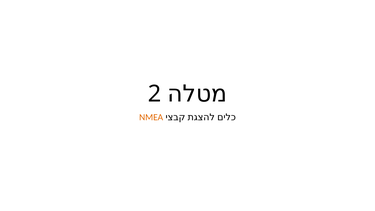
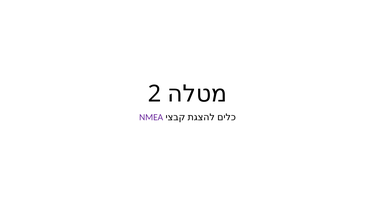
NMEA colour: orange -> purple (151, 117)
